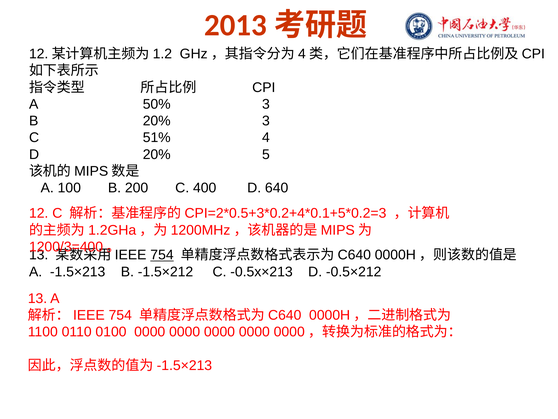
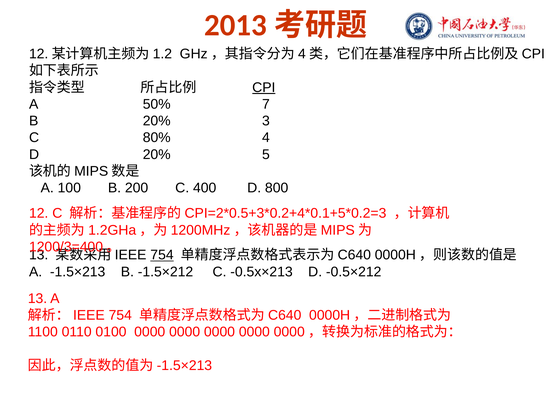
CPI underline: none -> present (264, 87)
50% 3: 3 -> 7 (266, 104)
51%: 51% -> 80% (157, 138)
640: 640 -> 800 (277, 188)
